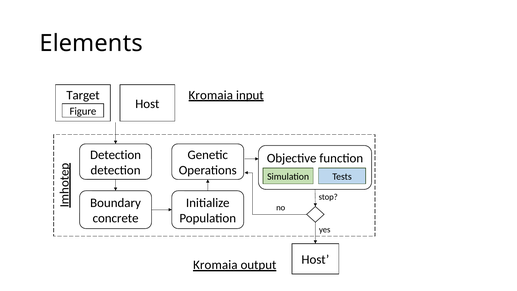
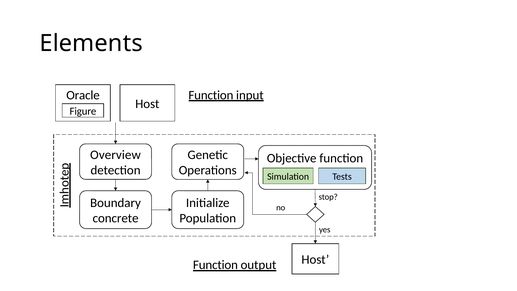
Target: Target -> Oracle (83, 95)
Kromaia: Kromaia -> Function (211, 95)
Detection: Detection -> Overview (115, 155)
Kromaia: Kromaia -> Function (215, 265)
